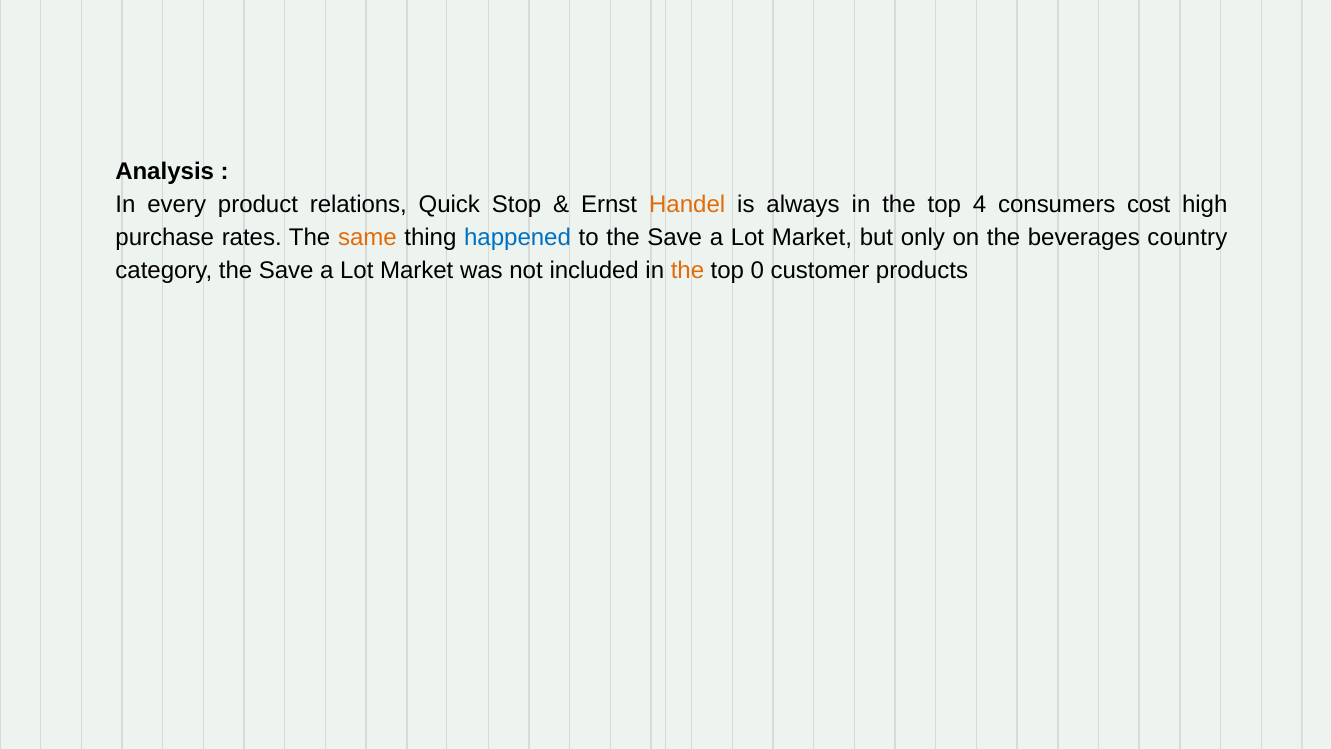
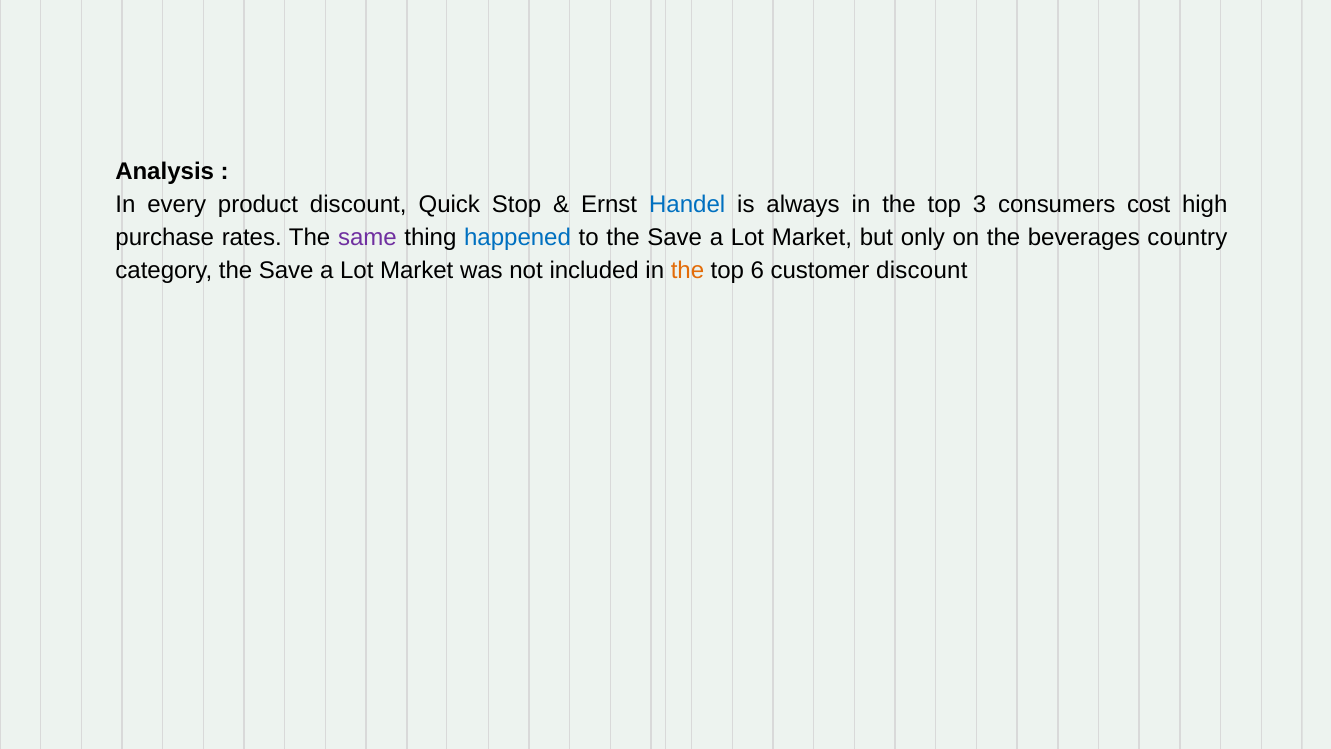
product relations: relations -> discount (358, 205)
Handel colour: orange -> blue (687, 205)
4: 4 -> 3 (980, 205)
same colour: orange -> purple (367, 238)
0: 0 -> 6 (757, 271)
customer products: products -> discount (922, 271)
